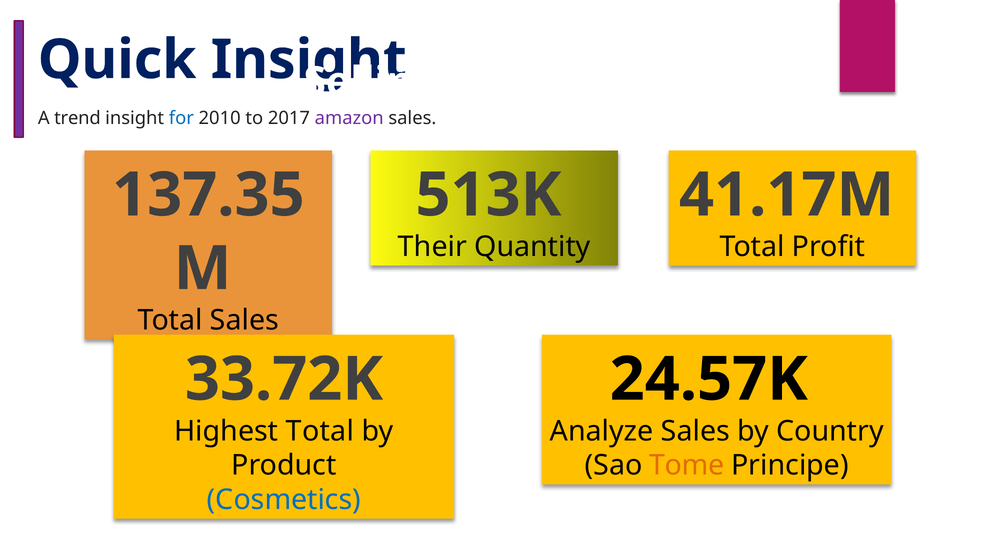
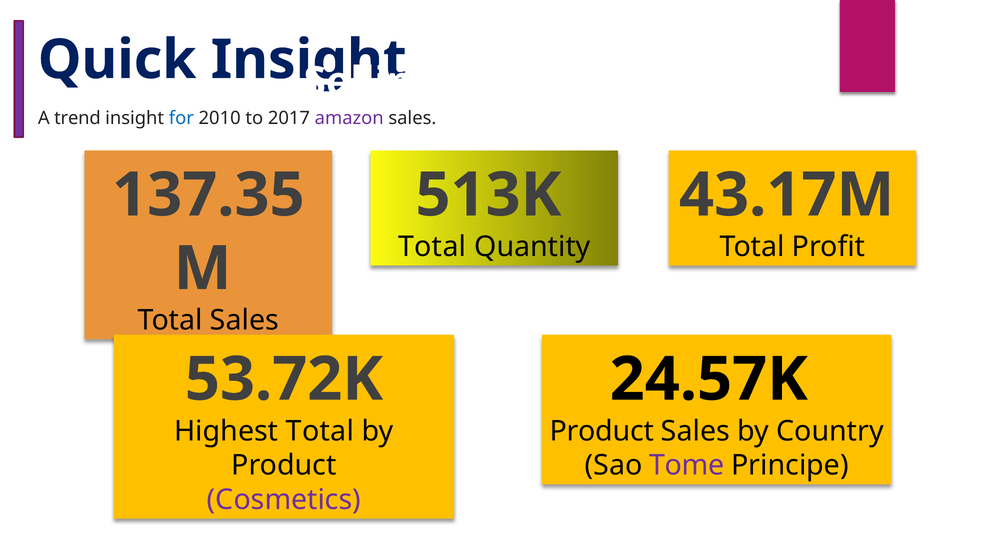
41.17M: 41.17M -> 43.17M (787, 195)
Their: Their -> Total (432, 247)
33.72K: 33.72K -> 53.72K (284, 379)
Analyze: Analyze -> Product (602, 431)
Tome colour: orange -> purple (687, 465)
Cosmetics colour: blue -> purple (284, 500)
